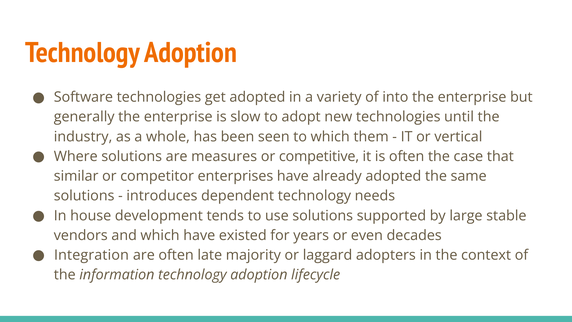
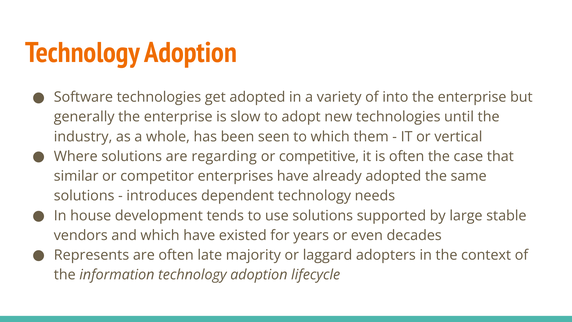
measures: measures -> regarding (224, 156)
Integration: Integration -> Represents (91, 255)
